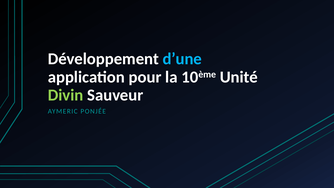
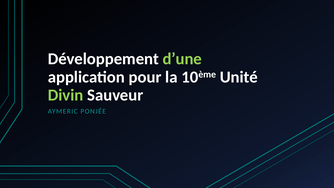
d’une colour: light blue -> light green (182, 59)
